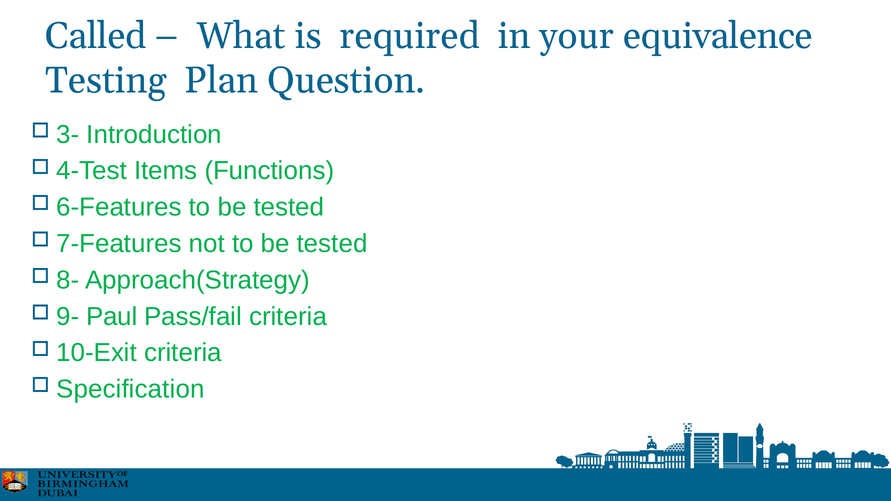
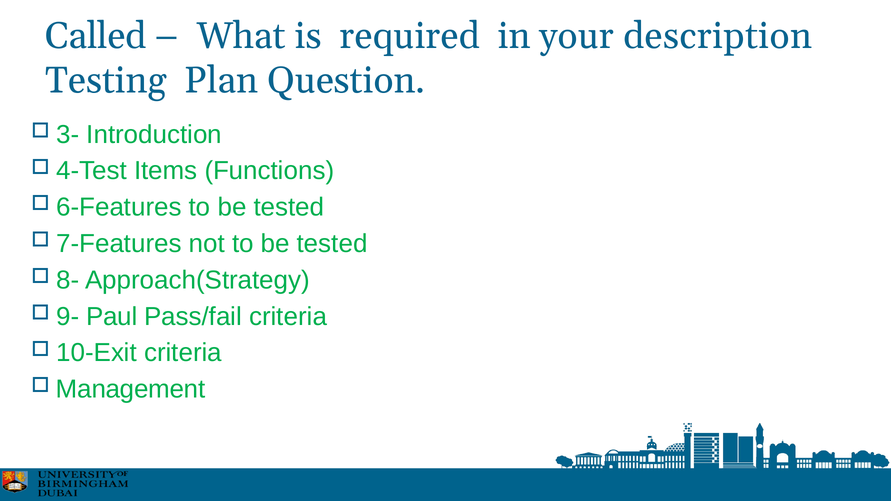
equivalence: equivalence -> description (718, 36)
Specification: Specification -> Management (131, 389)
